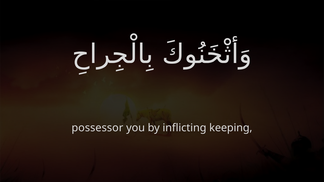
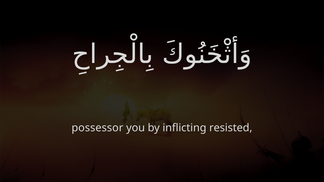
keeping: keeping -> resisted (231, 128)
